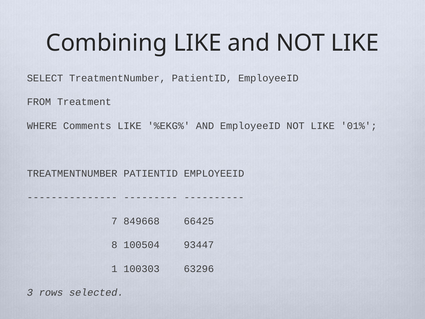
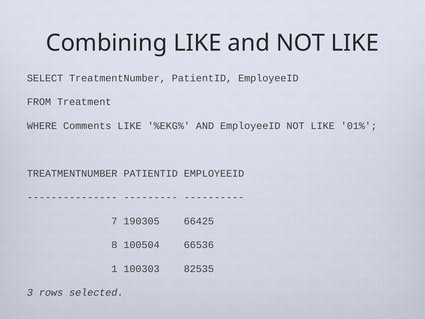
849668: 849668 -> 190305 (142, 221)
93447: 93447 -> 66536 (199, 245)
63296: 63296 -> 82535 (199, 269)
